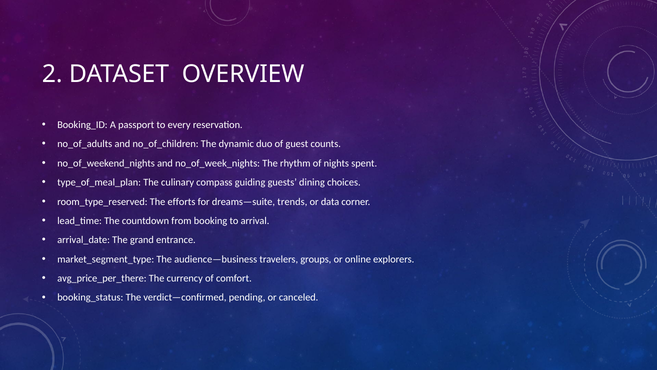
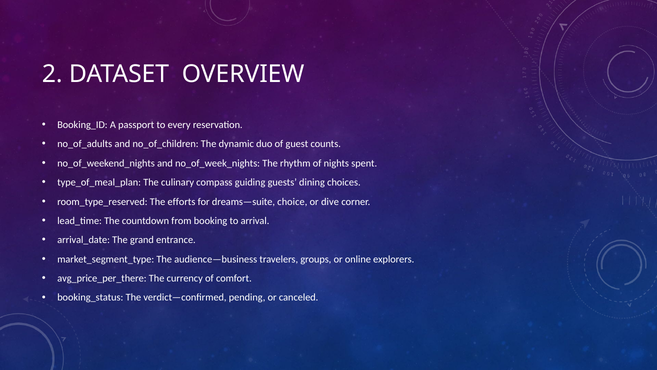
trends: trends -> choice (292, 201)
data: data -> dive (330, 201)
